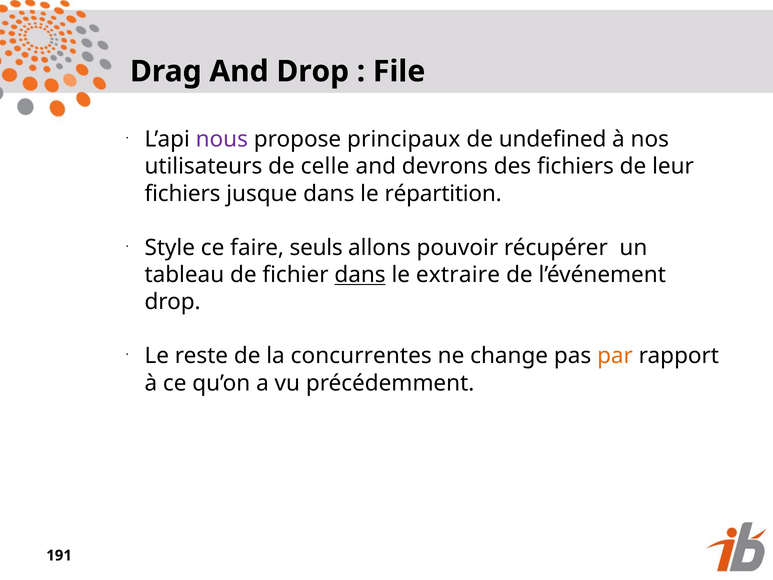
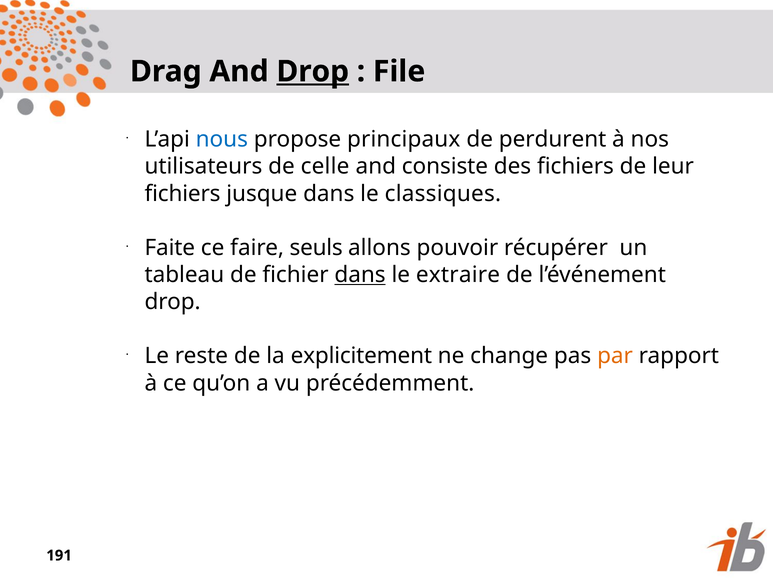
Drop underline: none -> present (313, 71)
nous colour: purple -> blue (222, 139)
undefined: undefined -> perdurent (553, 139)
devrons: devrons -> consiste (445, 166)
répartition: répartition -> classiques (443, 194)
Style: Style -> Faite (170, 248)
concurrentes: concurrentes -> explicitement (361, 356)
